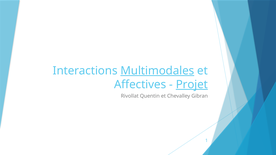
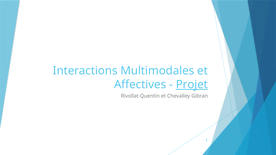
Multimodales underline: present -> none (157, 71)
